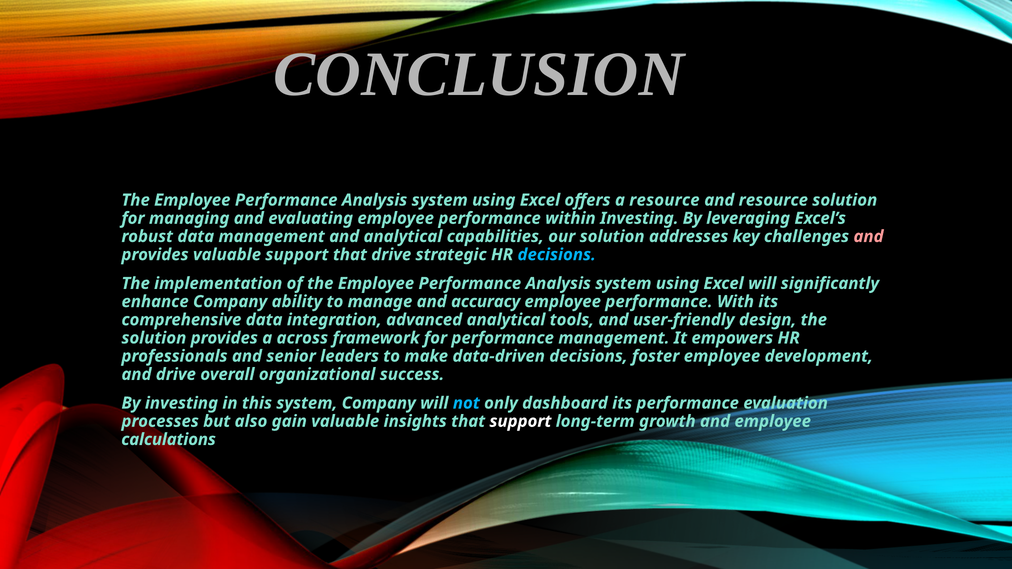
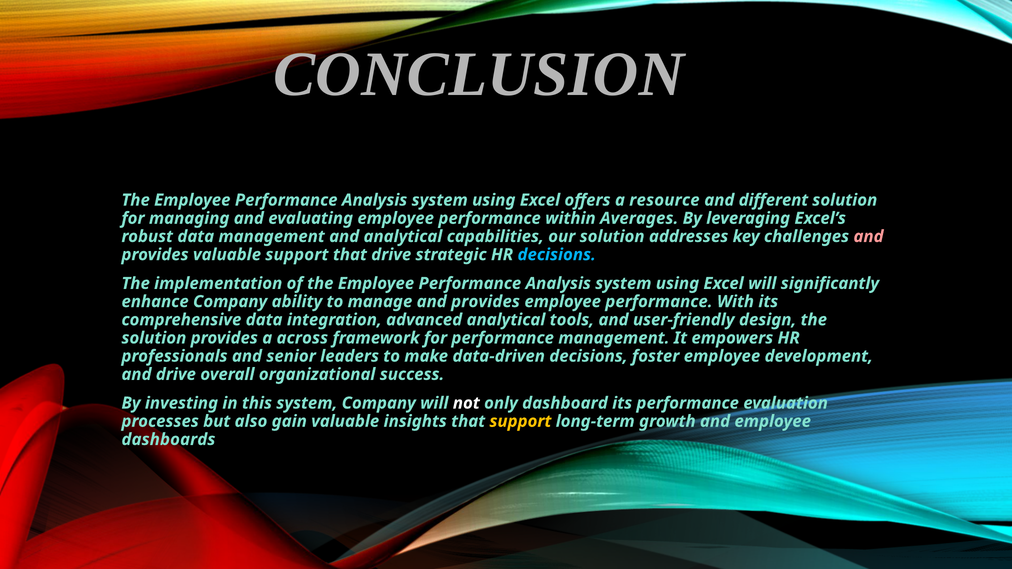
and resource: resource -> different (773, 200)
within Investing: Investing -> Averages (639, 218)
manage and accuracy: accuracy -> provides (486, 302)
not colour: light blue -> white (466, 403)
support colour: white -> yellow (520, 421)
calculations: calculations -> dashboards (168, 440)
